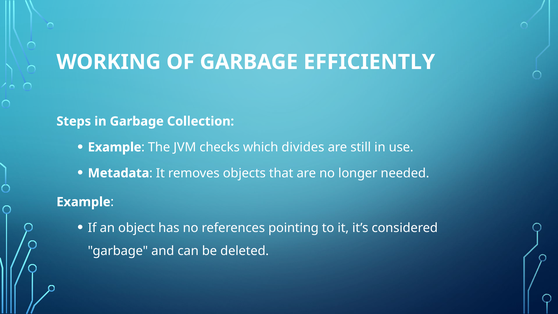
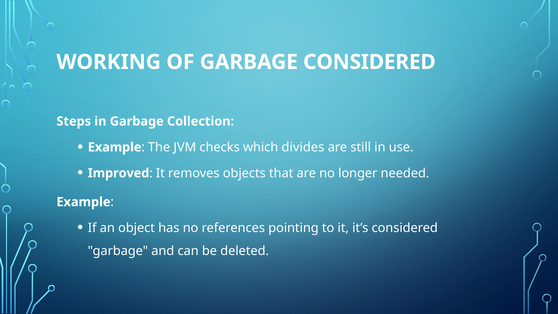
GARBAGE EFFICIENTLY: EFFICIENTLY -> CONSIDERED (369, 62)
Metadata: Metadata -> Improved (119, 173)
